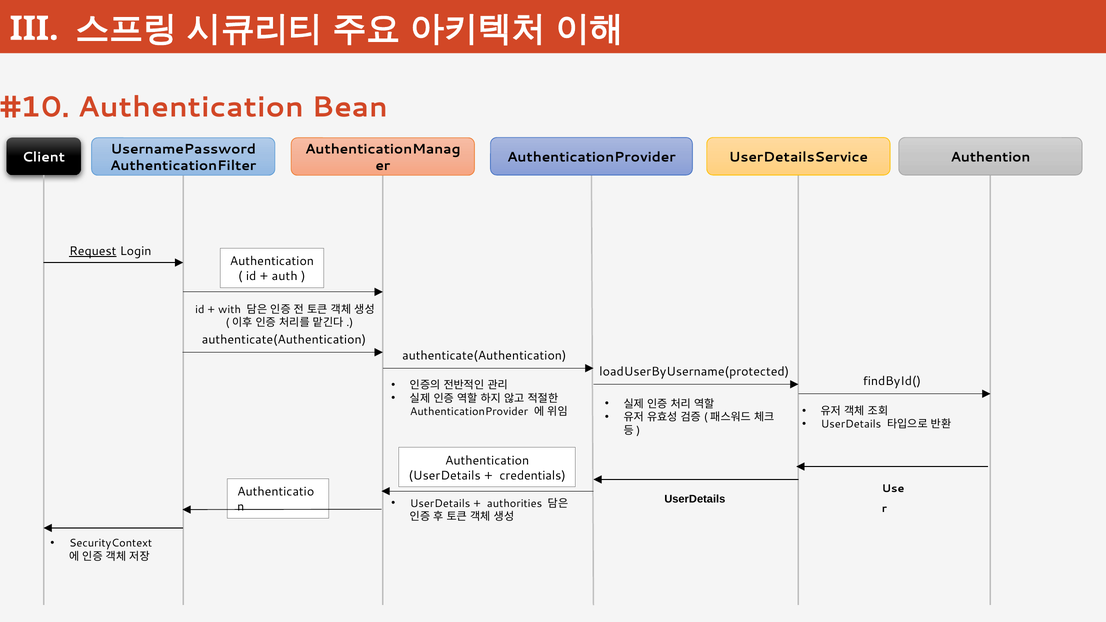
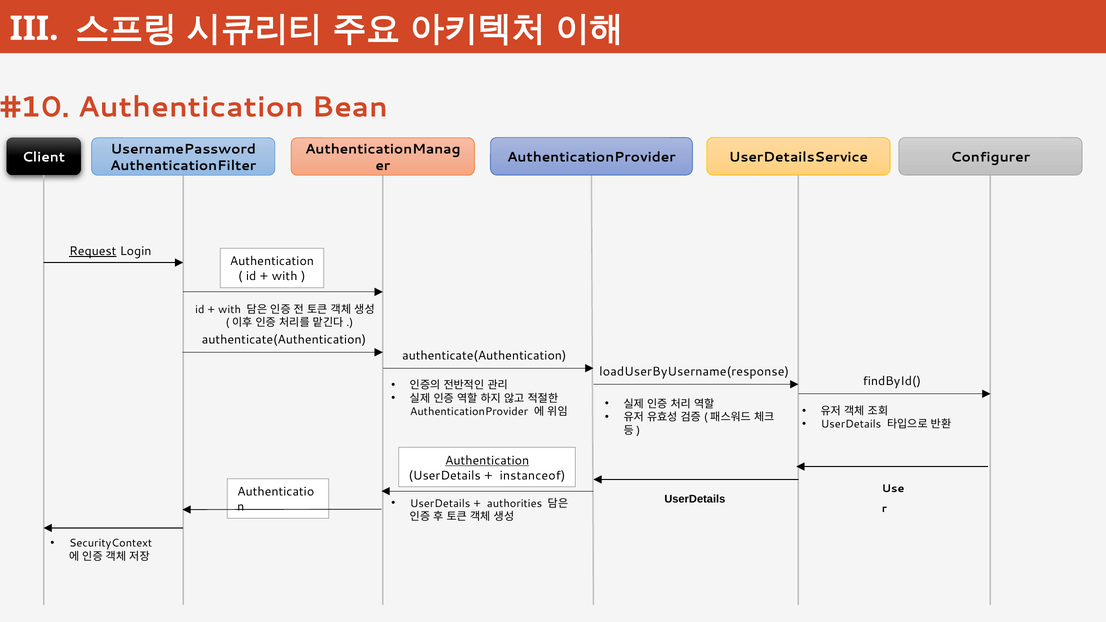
Authention: Authention -> Configurer (990, 157)
auth: auth -> with (285, 276)
loadUserByUsername(protected: loadUserByUsername(protected -> loadUserByUsername(response (694, 372)
Authentication underline: none -> present (487, 461)
credentials: credentials -> instanceof (533, 476)
